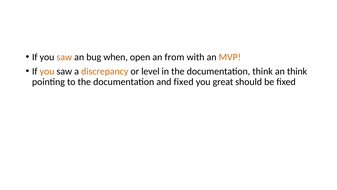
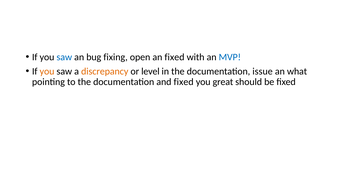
saw colour: orange -> blue (64, 57)
when: when -> fixing (116, 57)
an from: from -> fixed (174, 57)
MVP colour: orange -> blue (230, 57)
documentation think: think -> issue (263, 71)
an think: think -> what (297, 71)
